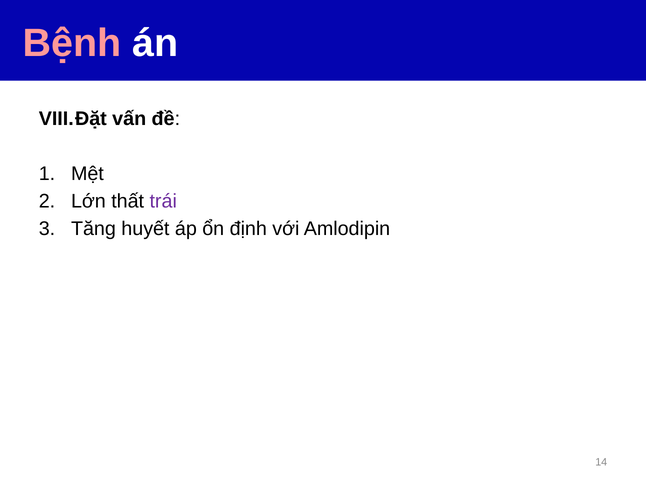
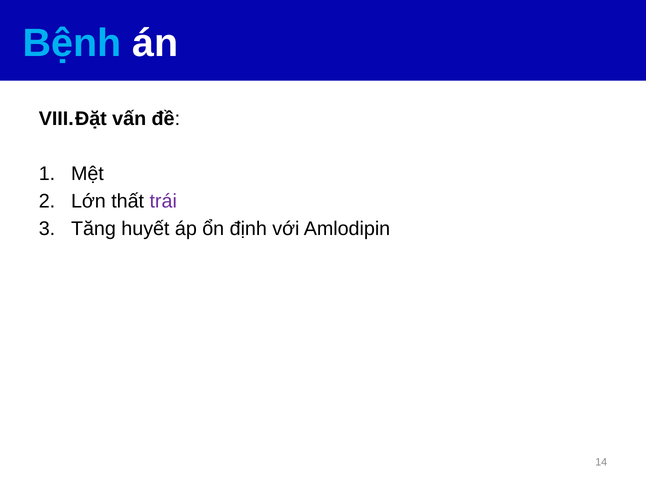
Bệnh colour: pink -> light blue (72, 43)
